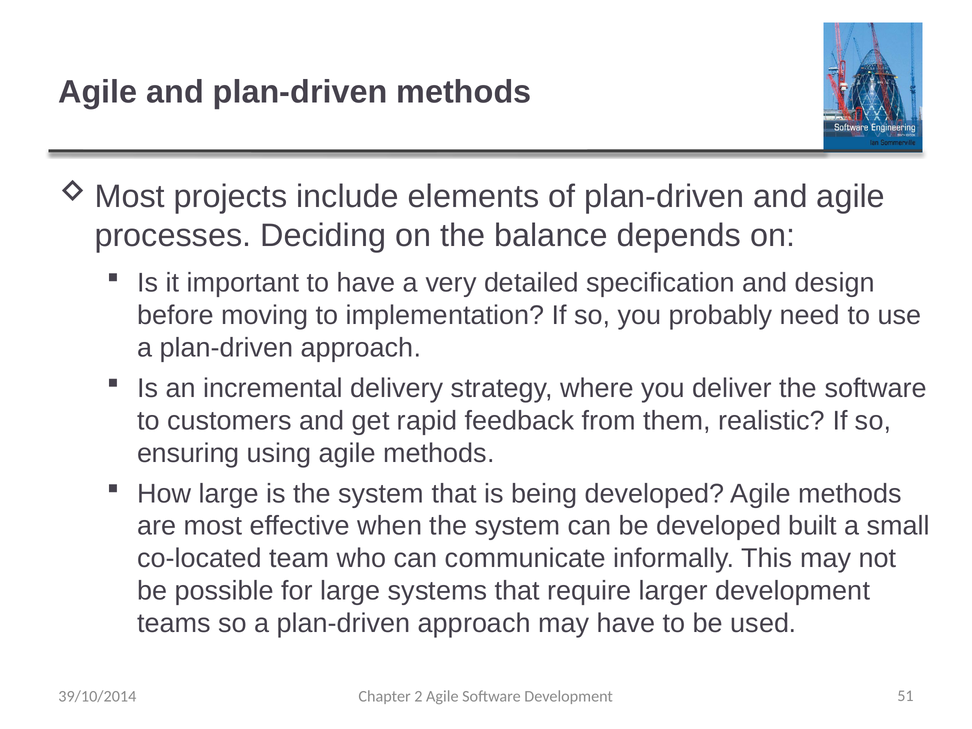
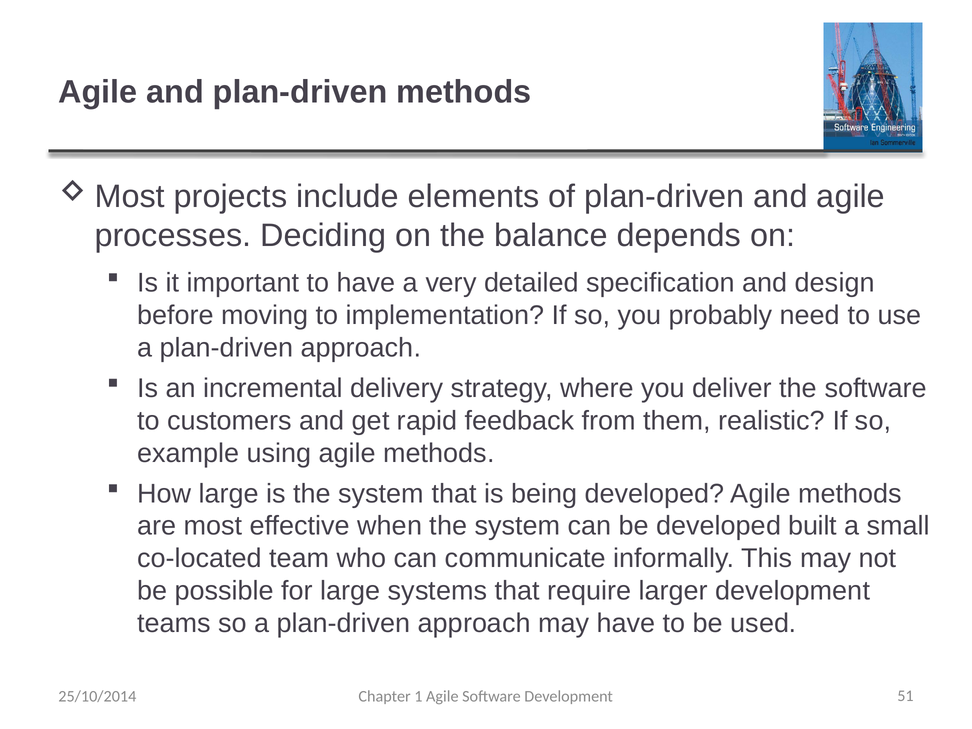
ensuring: ensuring -> example (188, 453)
39/10/2014: 39/10/2014 -> 25/10/2014 (97, 696)
2: 2 -> 1 (418, 696)
